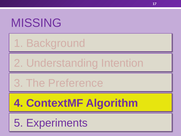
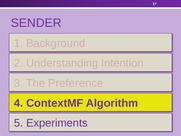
MISSING: MISSING -> SENDER (36, 23)
